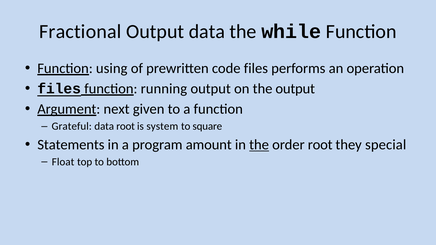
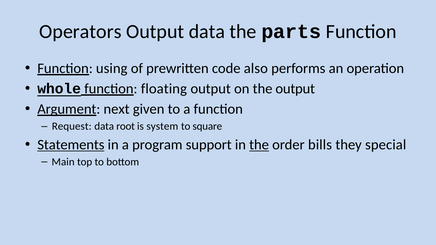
Fractional: Fractional -> Operators (80, 32)
while: while -> parts (291, 32)
code files: files -> also (256, 69)
files: files -> whole (59, 89)
running: running -> floating (164, 89)
Grateful: Grateful -> Request (72, 126)
Statements underline: none -> present (71, 145)
amount: amount -> support (209, 145)
order root: root -> bills (320, 145)
Float: Float -> Main (63, 162)
